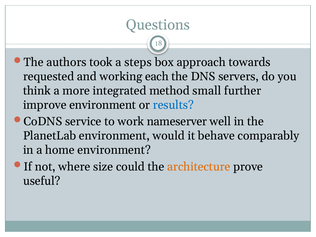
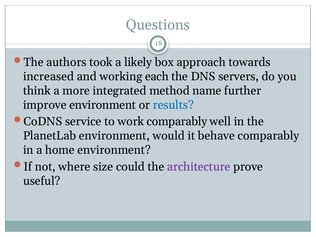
steps: steps -> likely (138, 62)
requested: requested -> increased (49, 77)
small: small -> name (207, 91)
work nameserver: nameserver -> comparably (177, 122)
architecture colour: orange -> purple (199, 167)
